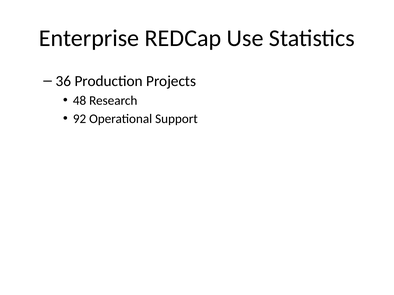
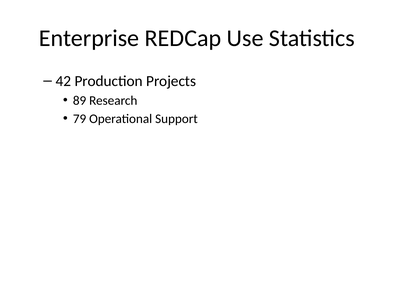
36: 36 -> 42 (63, 81)
48: 48 -> 89 (80, 101)
92: 92 -> 79 (80, 119)
